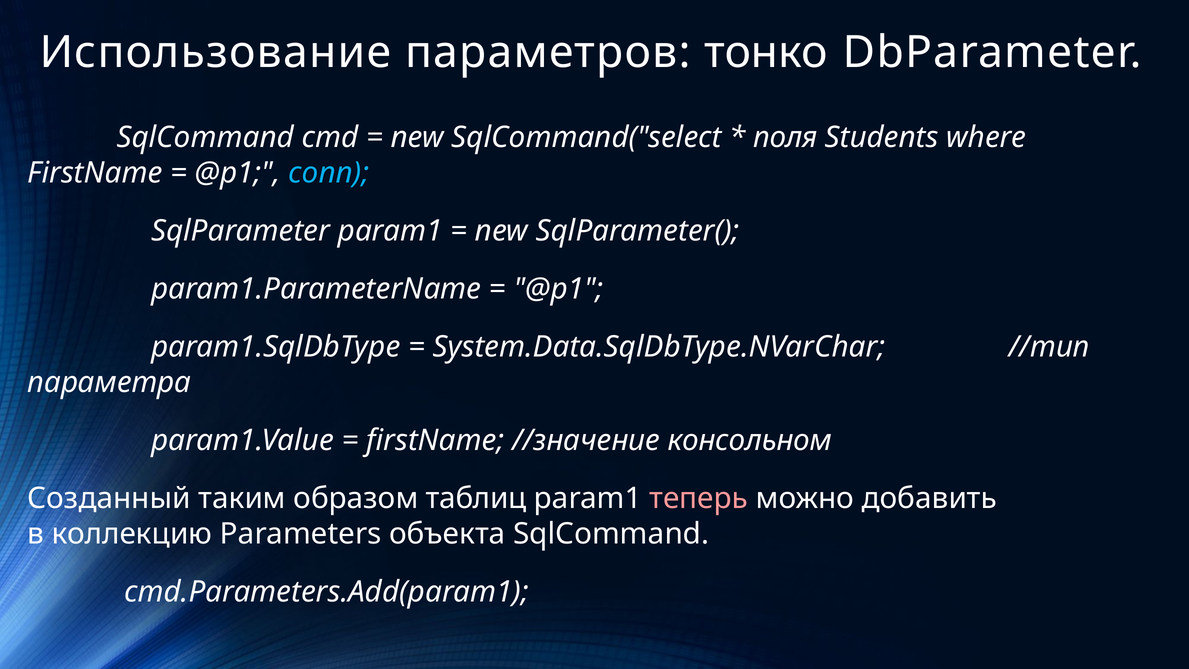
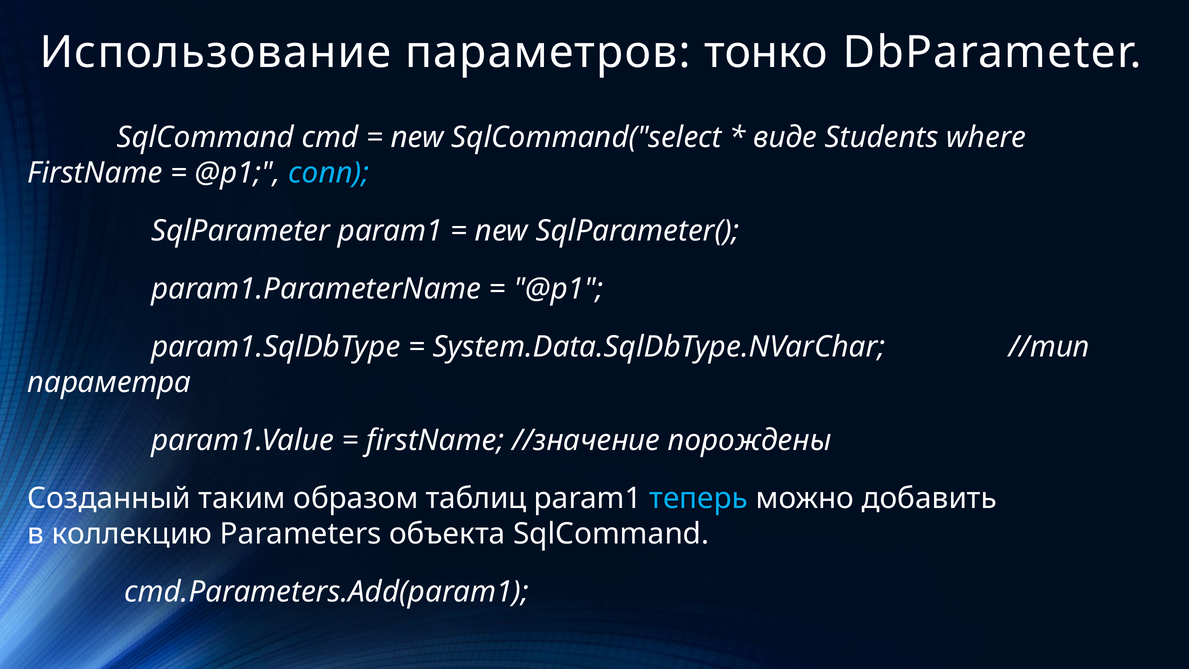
поля: поля -> виде (785, 137)
консольном: консольном -> порождены (750, 440)
теперь colour: pink -> light blue (699, 498)
